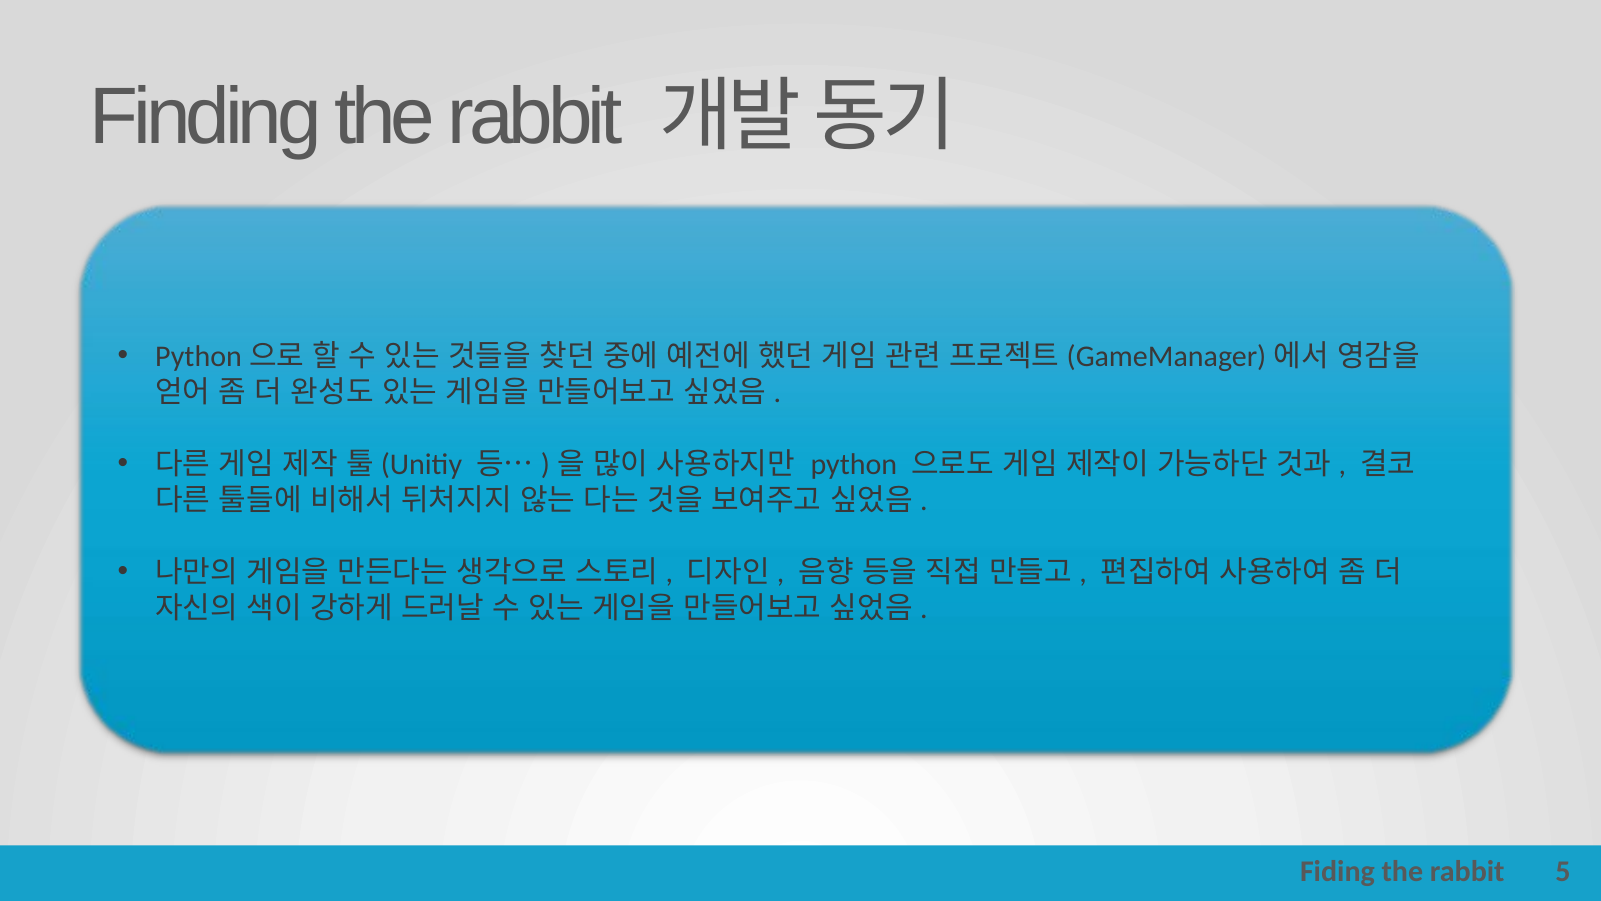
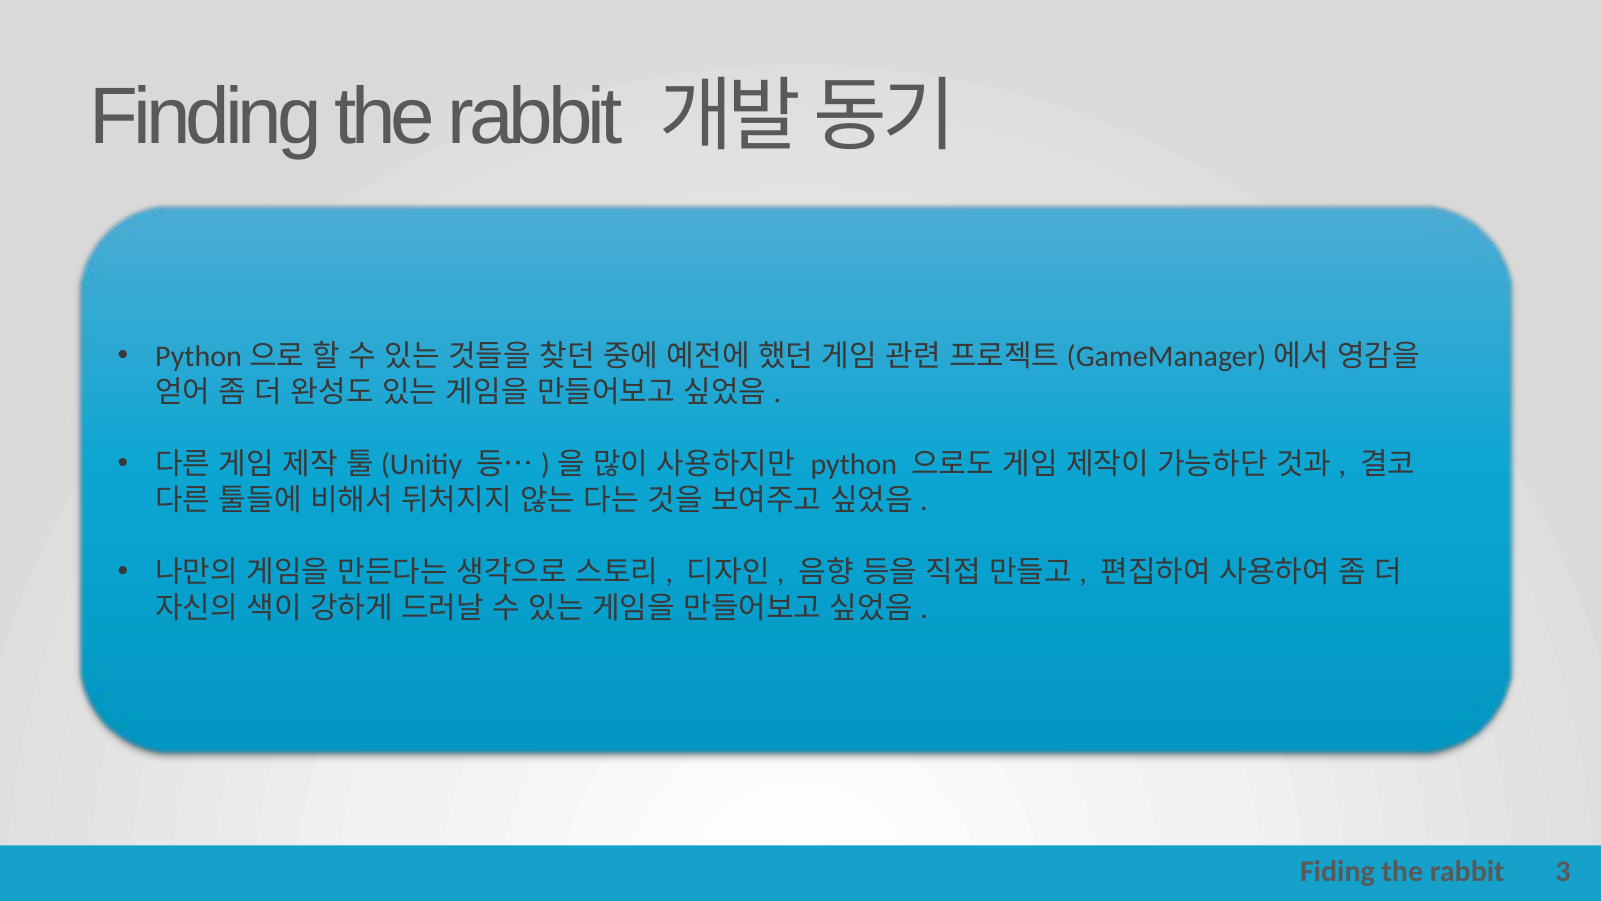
5: 5 -> 3 (1563, 871)
